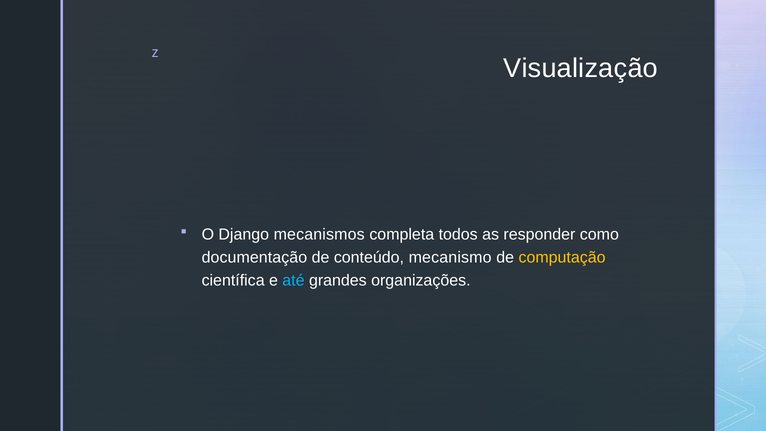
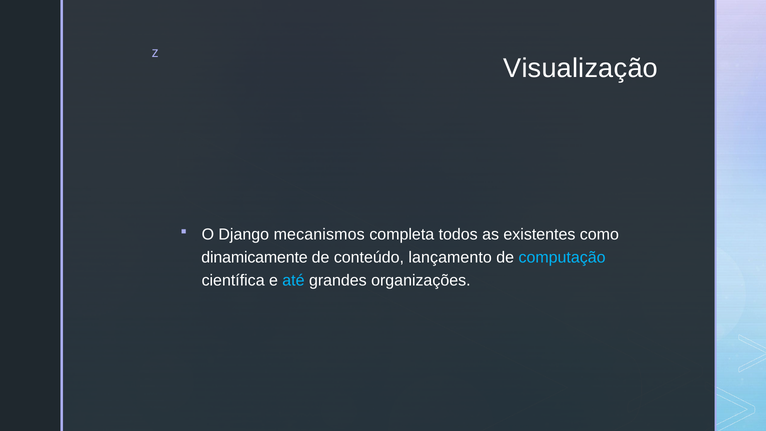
responder: responder -> existentes (539, 235)
documentação: documentação -> dinamicamente (255, 258)
mecanismo: mecanismo -> lançamento (450, 258)
computação colour: yellow -> light blue (562, 258)
